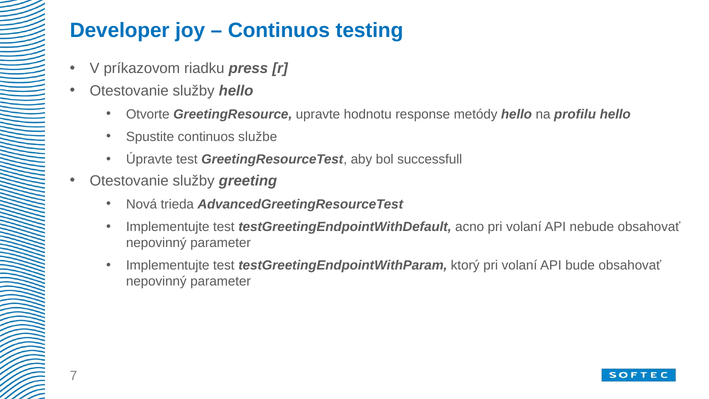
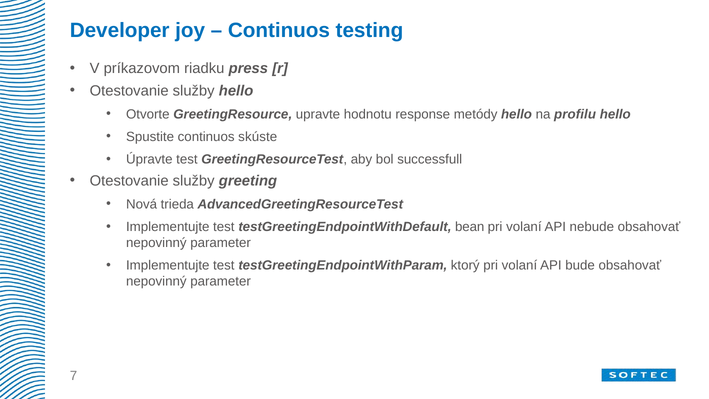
službe: službe -> skúste (258, 137)
acno: acno -> bean (470, 227)
